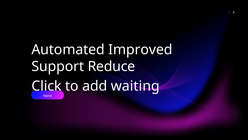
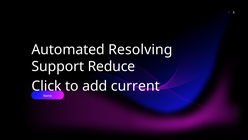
Improved: Improved -> Resolving (140, 50)
waiting: waiting -> current (135, 86)
